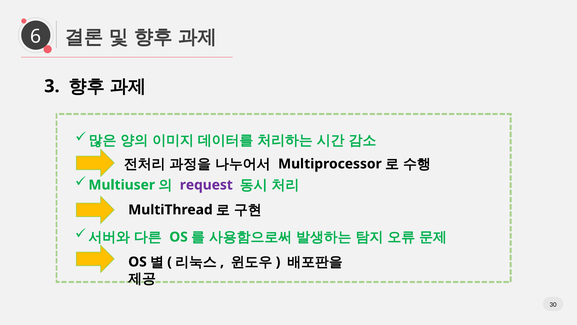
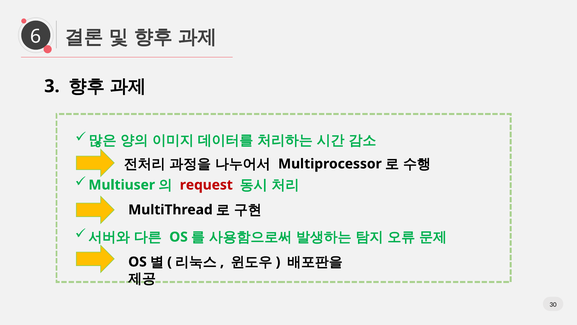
request colour: purple -> red (206, 185)
